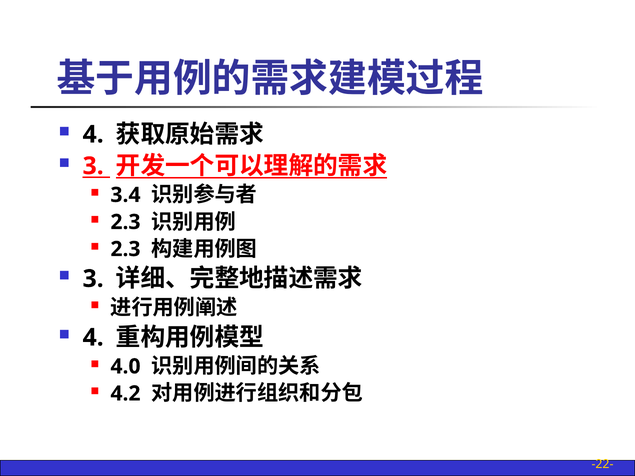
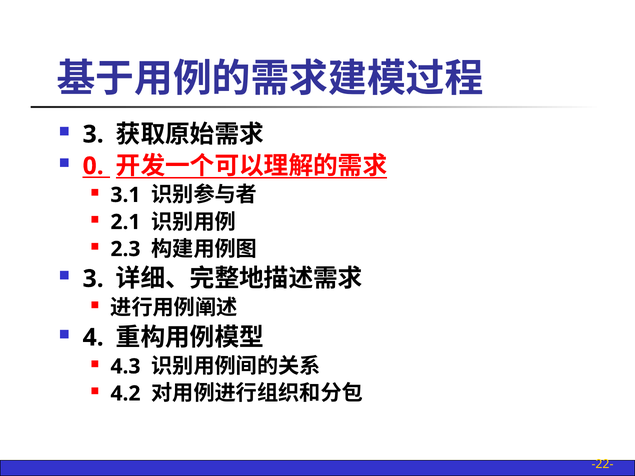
4: 4 -> 3 (93, 134)
3: 3 -> 0 (93, 166)
3.4: 3.4 -> 3.1 (125, 195)
2.3: 2.3 -> 2.1 (125, 222)
4.0: 4.0 -> 4.3 (125, 367)
